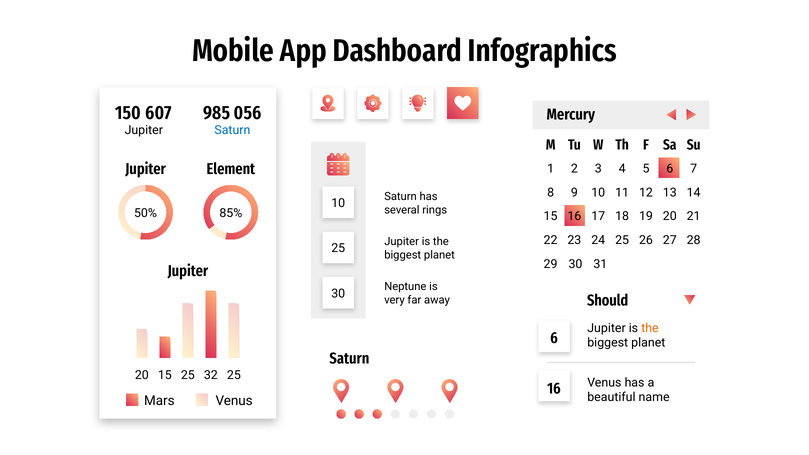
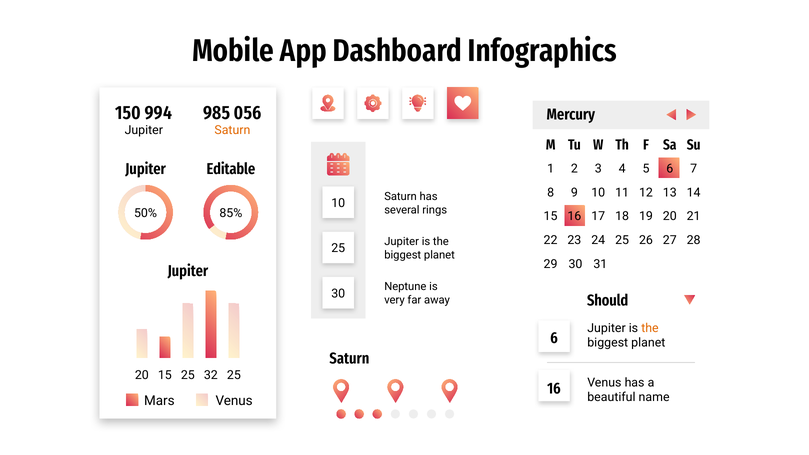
607: 607 -> 994 (158, 113)
Saturn colour: blue -> orange (232, 130)
Element: Element -> Editable (231, 169)
